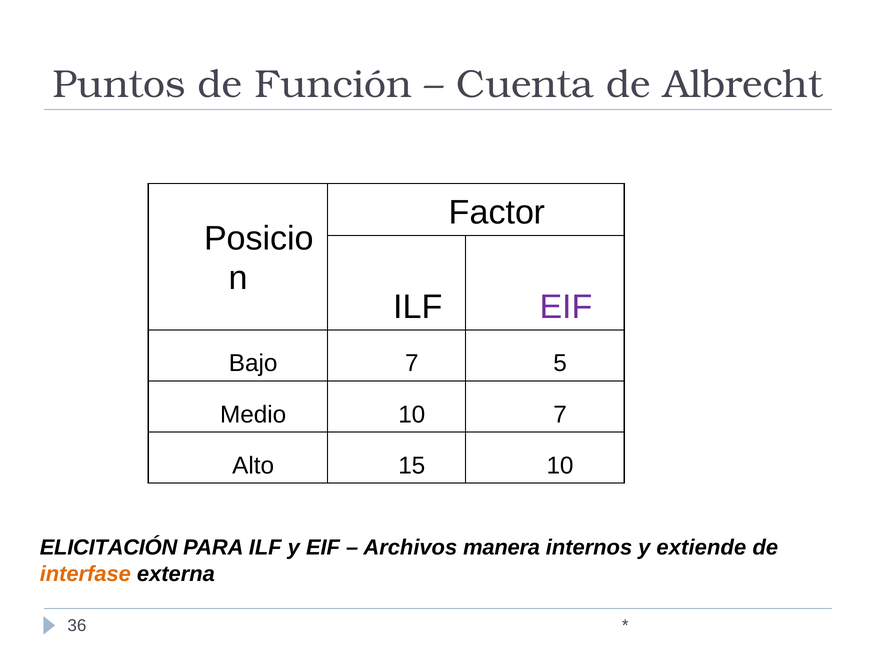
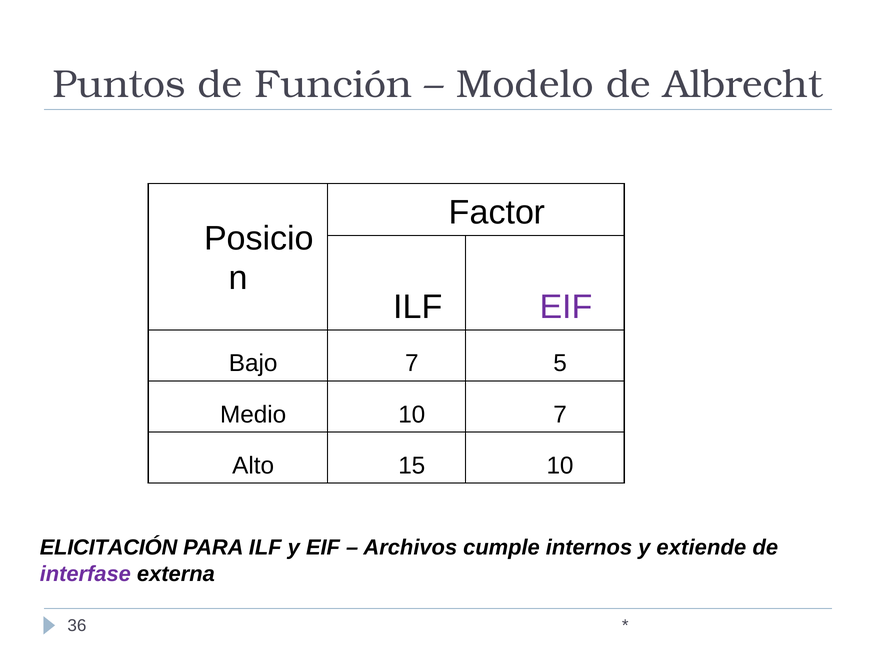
Cuenta: Cuenta -> Modelo (525, 84)
manera: manera -> cumple (502, 548)
interfase colour: orange -> purple (85, 574)
